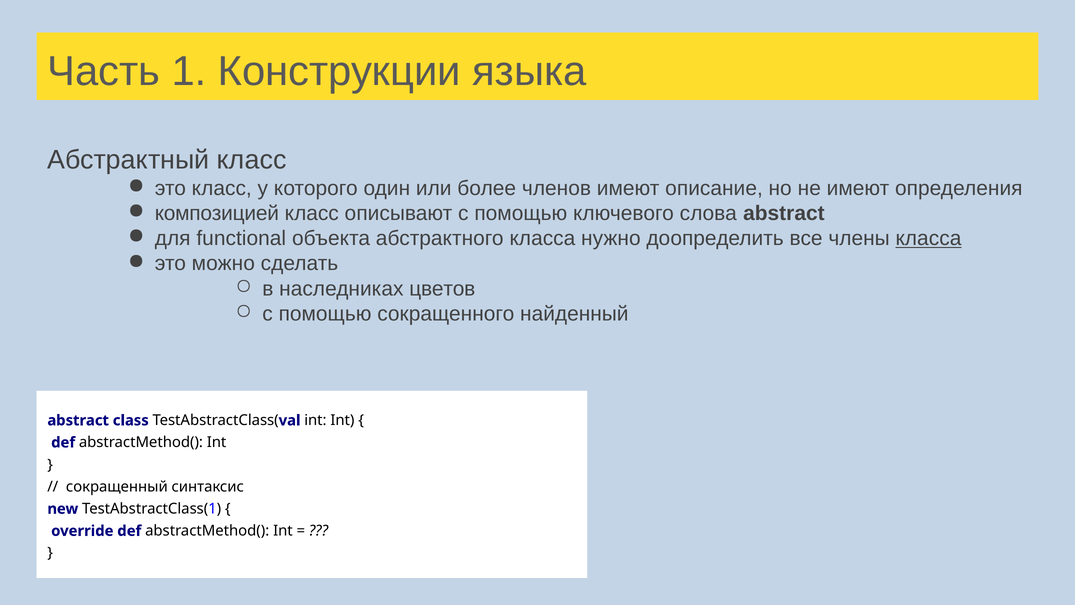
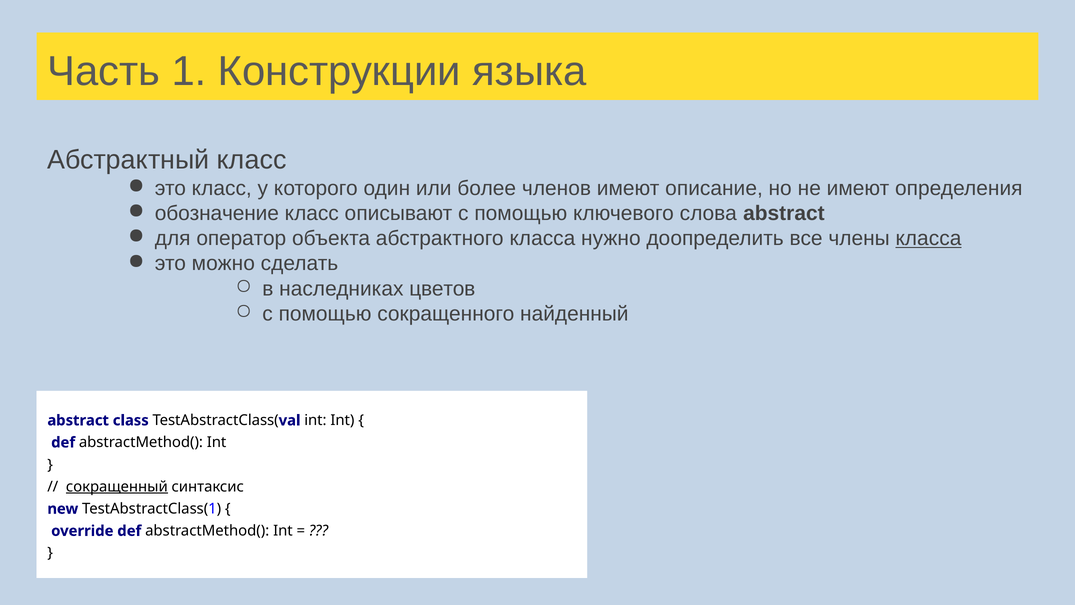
композицией: композицией -> обозначение (217, 213)
functional: functional -> оператор (241, 238)
сокращенный underline: none -> present (117, 487)
